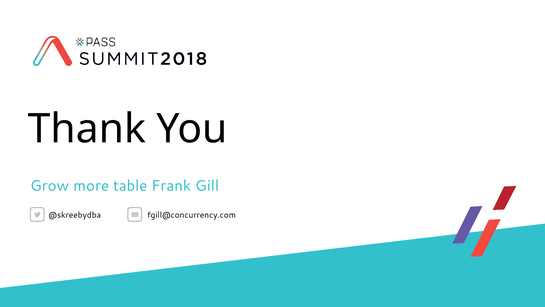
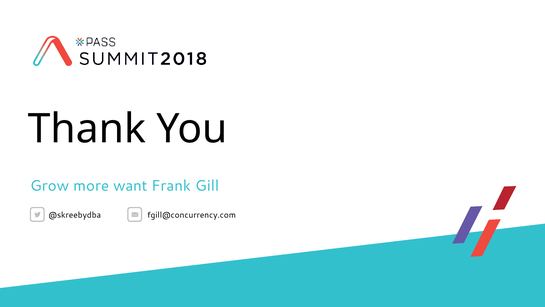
table: table -> want (130, 186)
